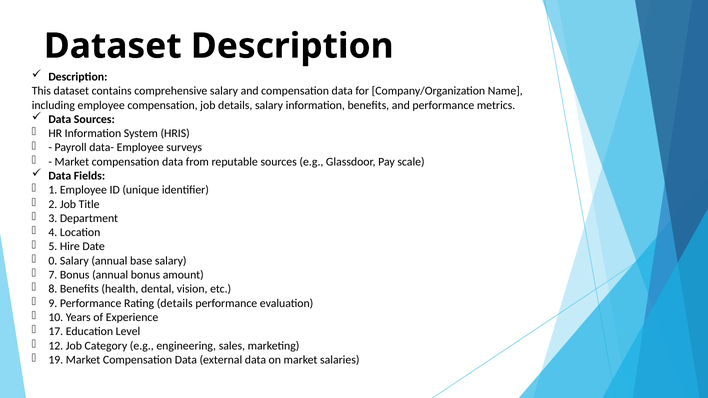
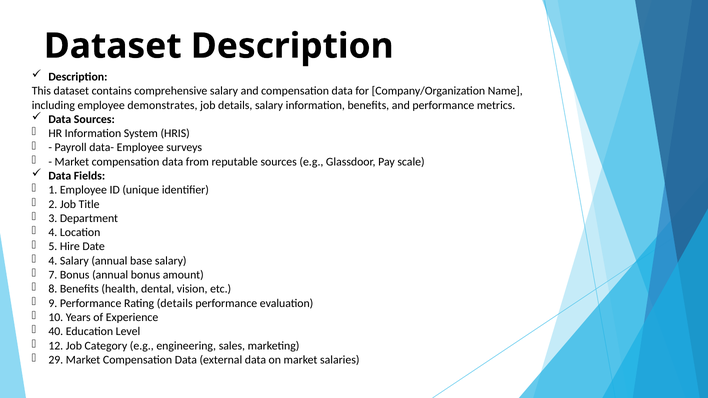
employee compensation: compensation -> demonstrates (163, 105)
0: 0 -> 4 (53, 261)
17: 17 -> 40 (56, 332)
19: 19 -> 29 (56, 360)
